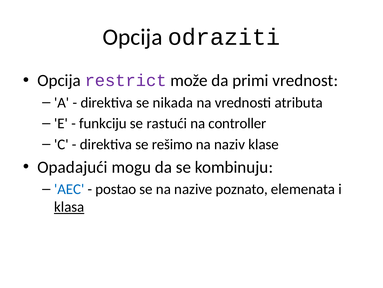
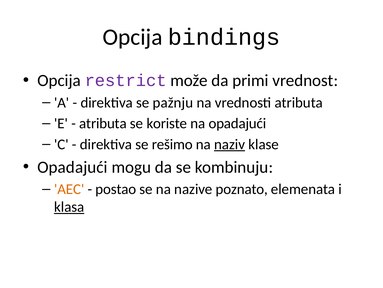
odraziti: odraziti -> bindings (224, 37)
nikada: nikada -> pažnju (173, 102)
funkciju: funkciju -> atributa (103, 123)
rastući: rastući -> koriste (167, 123)
na controller: controller -> opadajući (237, 123)
naziv underline: none -> present (230, 144)
AEC colour: blue -> orange (69, 189)
